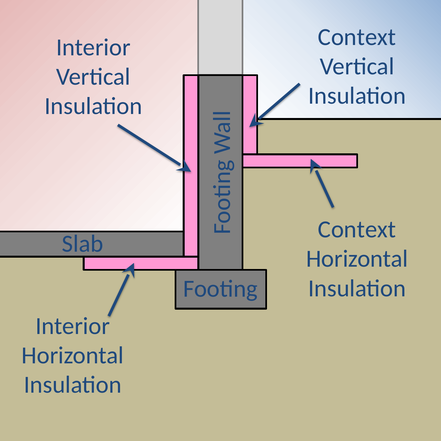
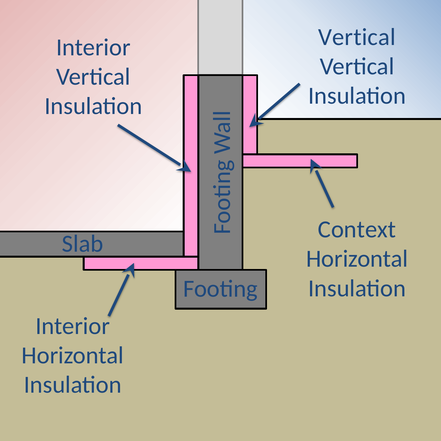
Context: Context -> Vertical (357, 37)
